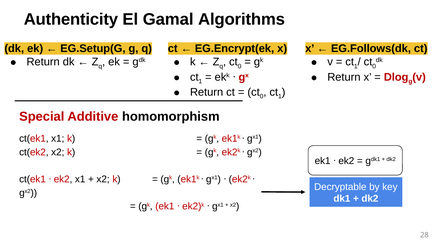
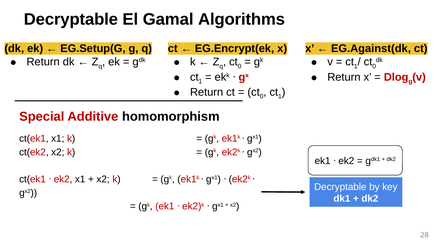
Authenticity: Authenticity -> Decryptable (71, 19)
EG.Follows(dk: EG.Follows(dk -> EG.Against(dk (371, 49)
